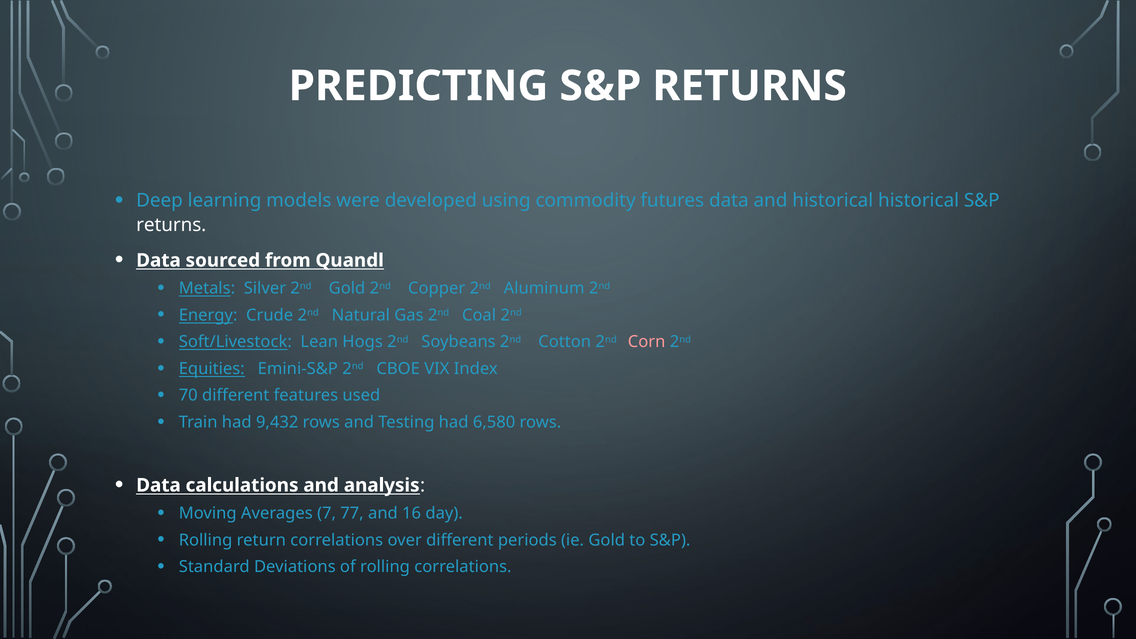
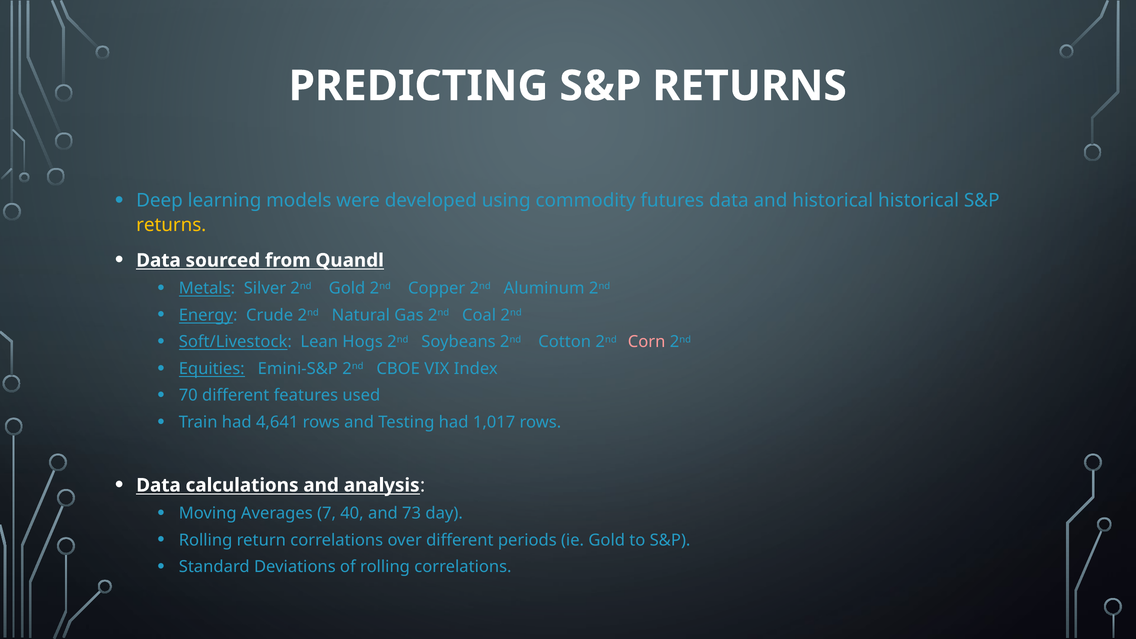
returns colour: white -> yellow (171, 225)
9,432: 9,432 -> 4,641 (277, 422)
6,580: 6,580 -> 1,017 (494, 422)
77: 77 -> 40 (352, 513)
16: 16 -> 73 (412, 513)
